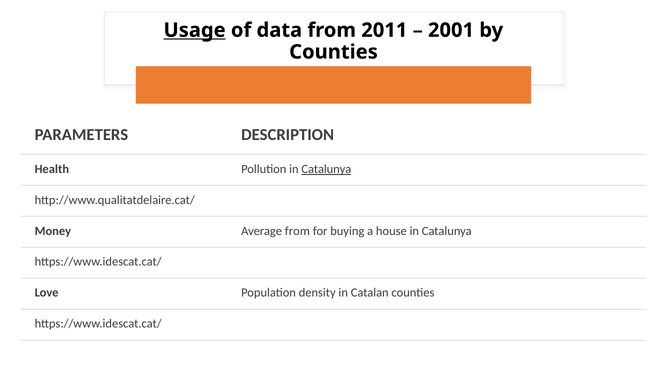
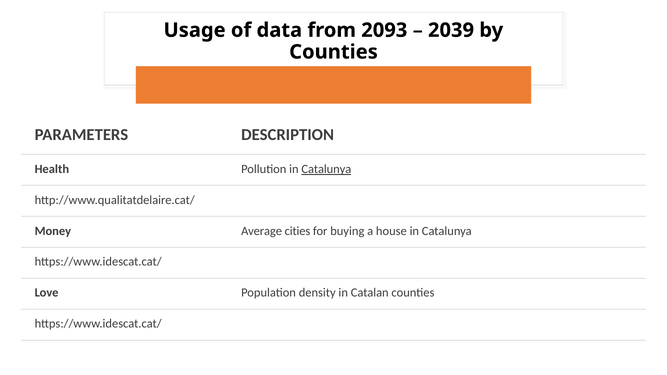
Usage underline: present -> none (195, 30)
2011: 2011 -> 2093 (384, 30)
2001: 2001 -> 2039 (451, 30)
Average from: from -> cities (297, 231)
